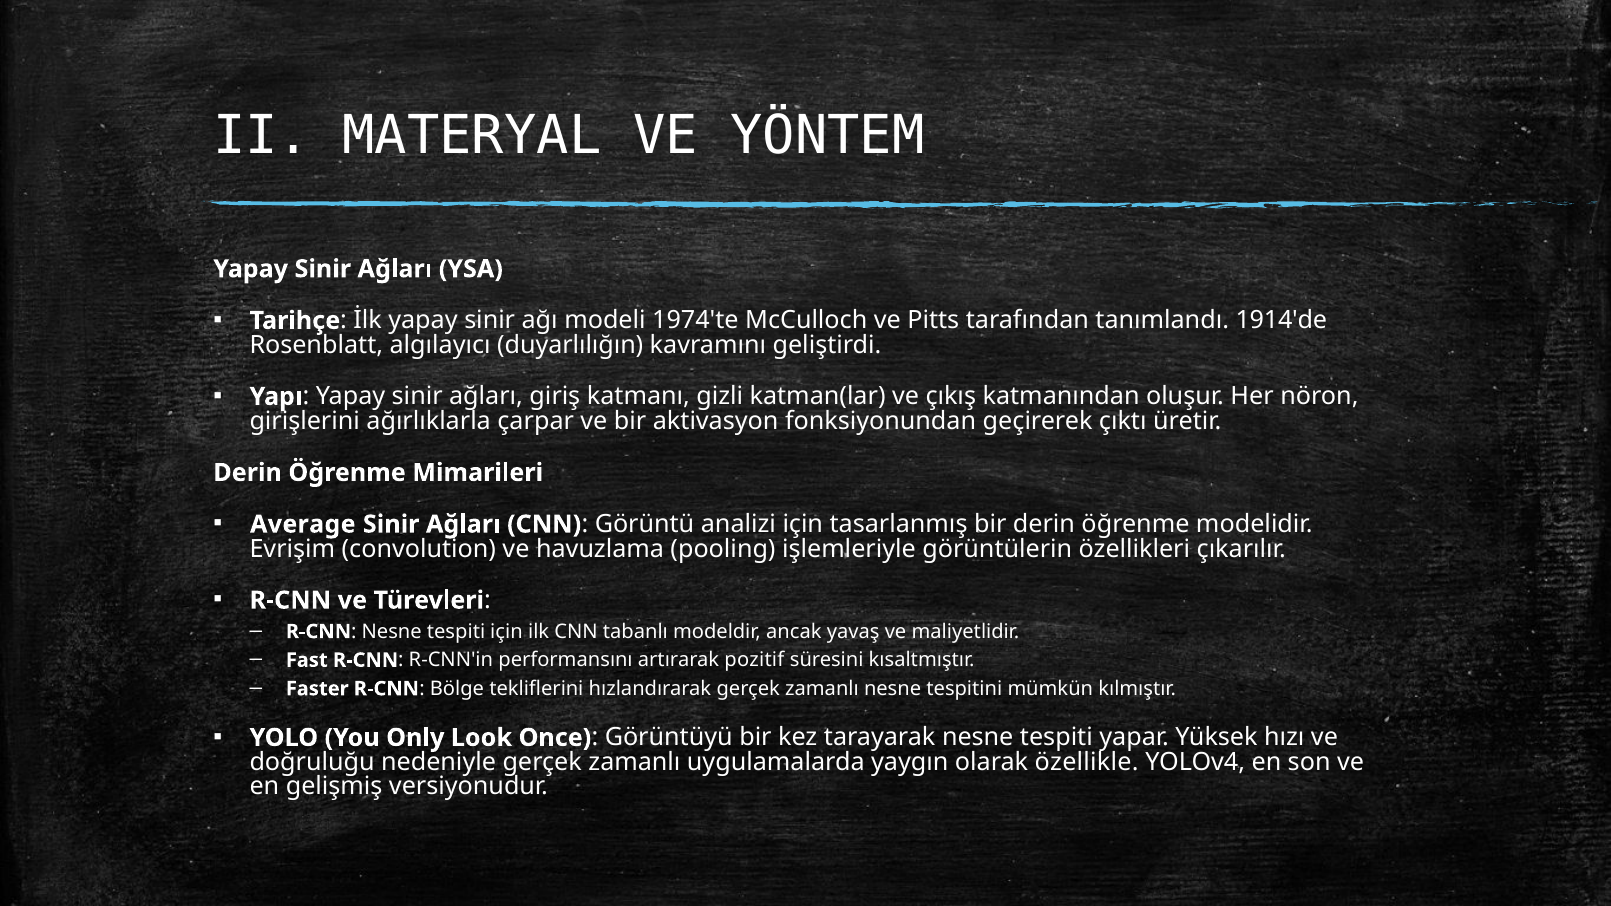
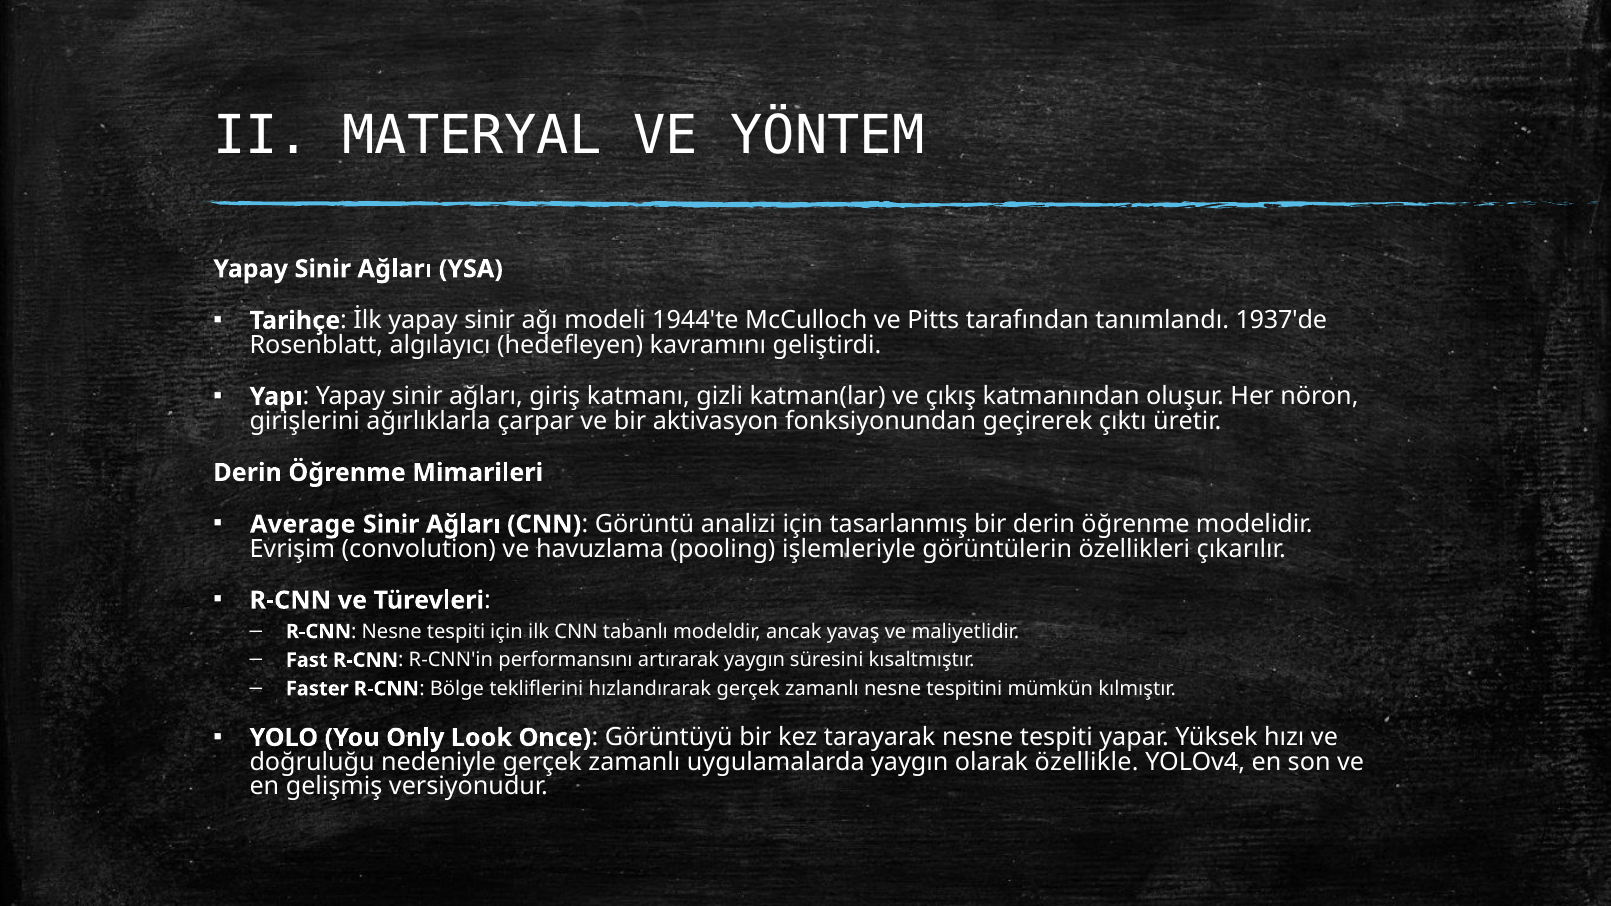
1974'te: 1974'te -> 1944'te (695, 321)
1914'de: 1914'de -> 1937'de (1281, 321)
duyarlılığın: duyarlılığın -> hedefleyen (570, 345)
artırarak pozitif: pozitif -> yaygın (755, 660)
